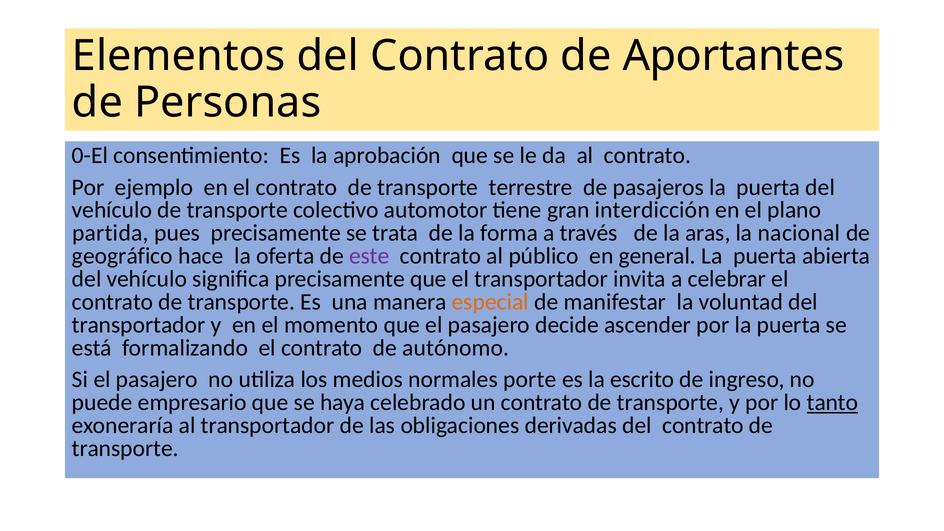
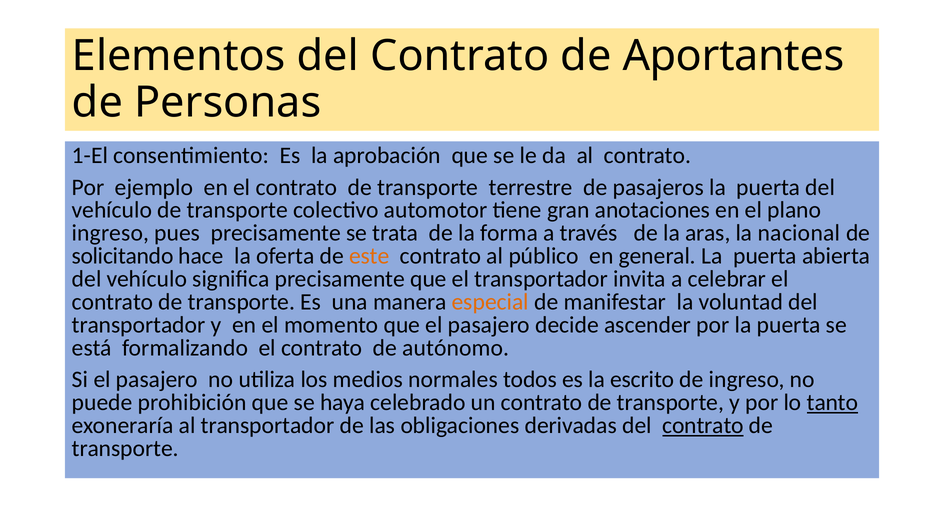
0-El: 0-El -> 1-El (90, 155)
interdicción: interdicción -> anotaciones (653, 210)
partida: partida -> ingreso (110, 233)
geográfico: geográfico -> solicitando (123, 256)
este colour: purple -> orange (369, 256)
porte: porte -> todos (530, 380)
empresario: empresario -> prohibición (192, 403)
contrato underline: none -> present (703, 425)
